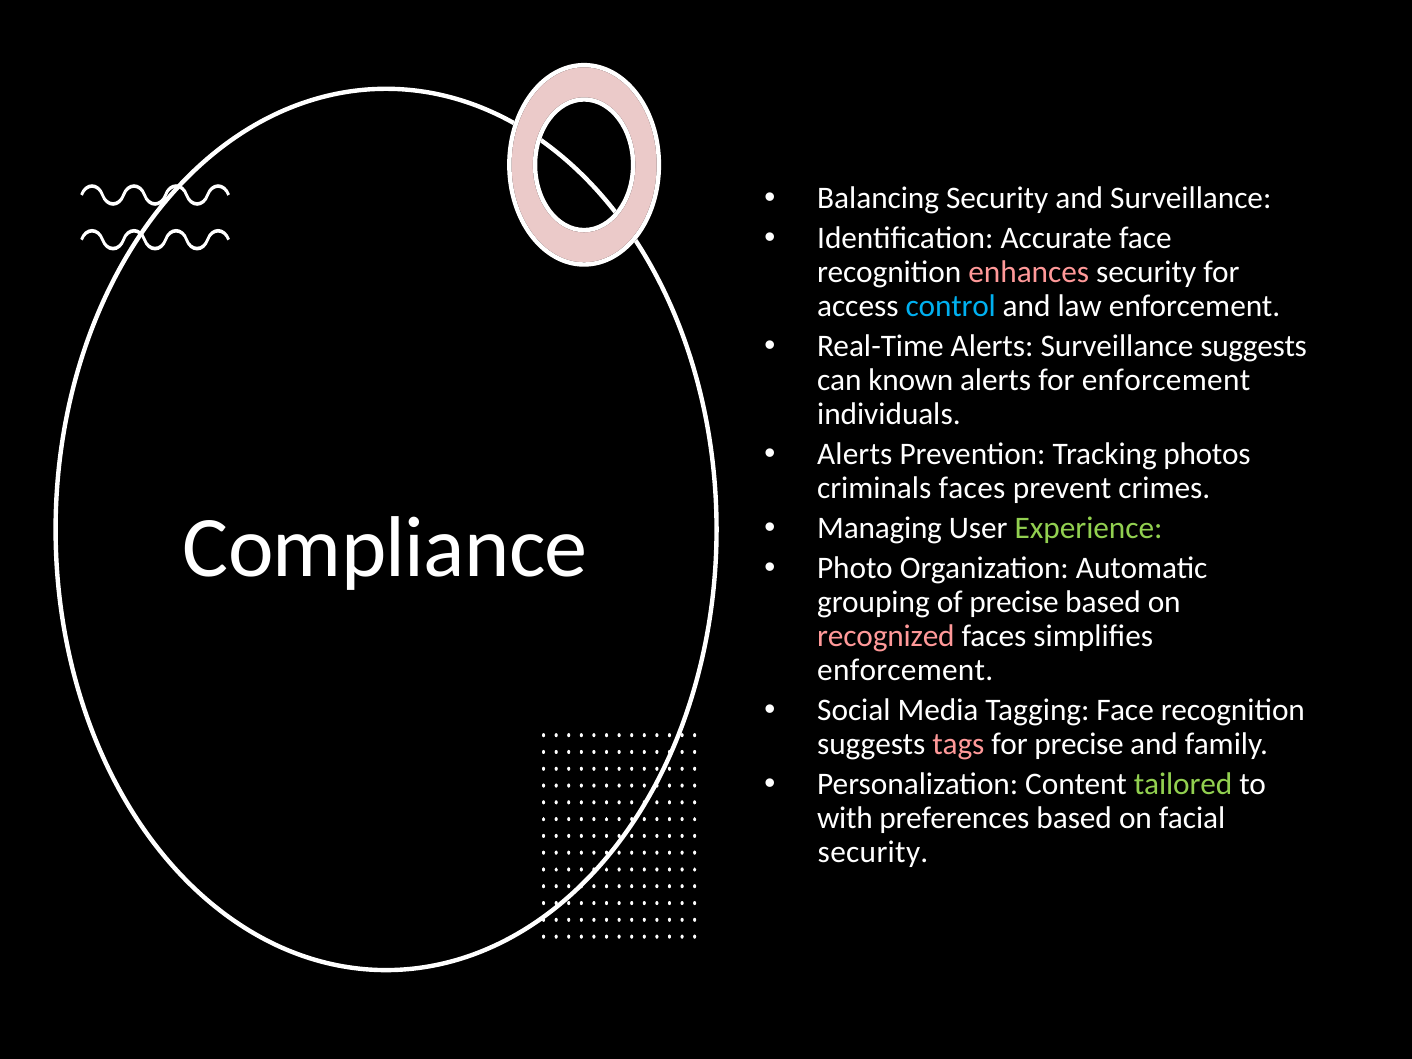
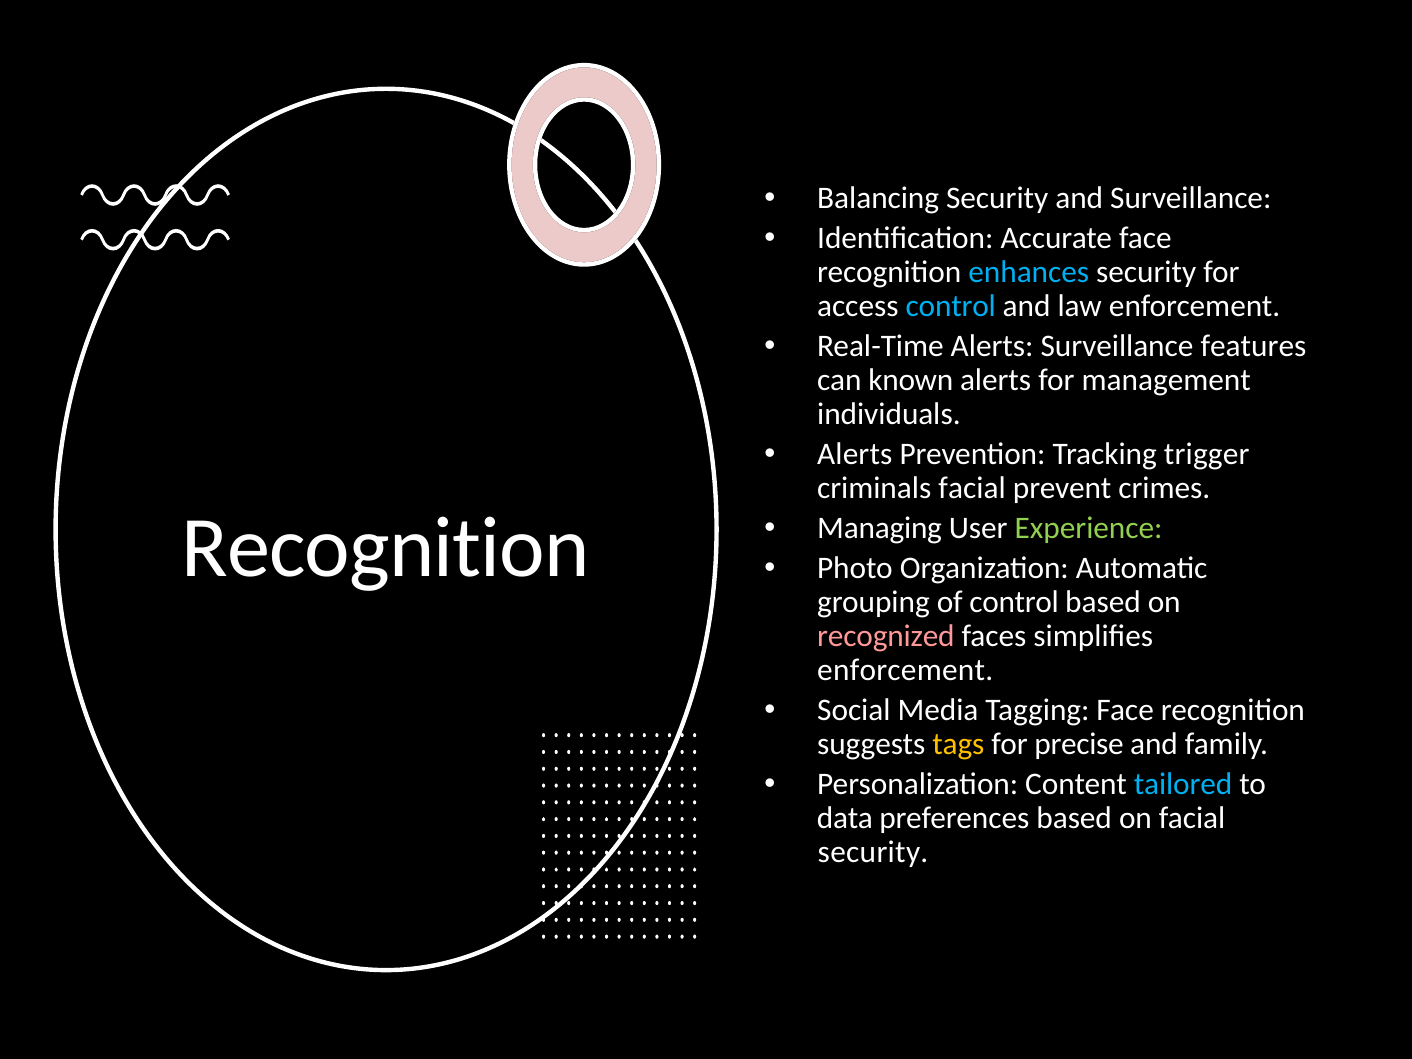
enhances colour: pink -> light blue (1029, 272)
Surveillance suggests: suggests -> features (1254, 346)
for enforcement: enforcement -> management (1166, 380)
photos: photos -> trigger (1207, 454)
criminals faces: faces -> facial (972, 488)
Compliance: Compliance -> Recognition (385, 548)
of precise: precise -> control (1014, 602)
tags colour: pink -> yellow (958, 744)
tailored colour: light green -> light blue (1183, 784)
with: with -> data (845, 818)
